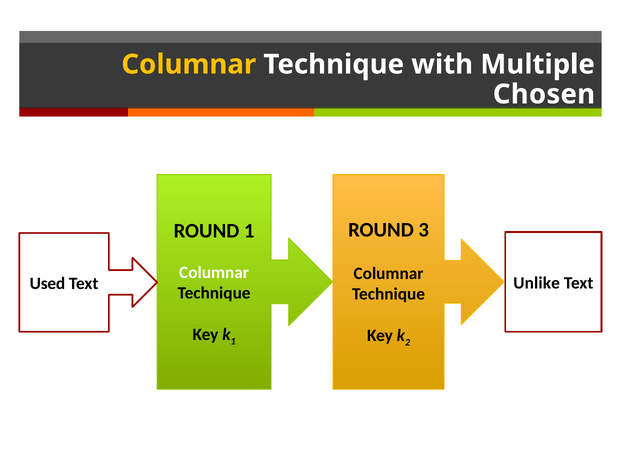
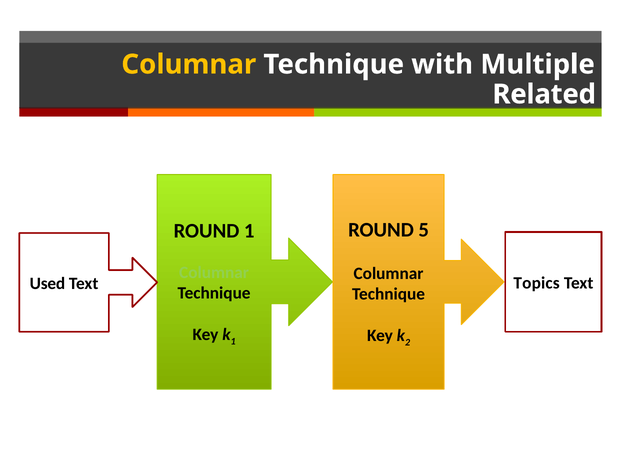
Chosen: Chosen -> Related (544, 94)
3: 3 -> 5 (424, 230)
Columnar colour: white -> light green (214, 272)
Unlike: Unlike -> Topics (537, 283)
